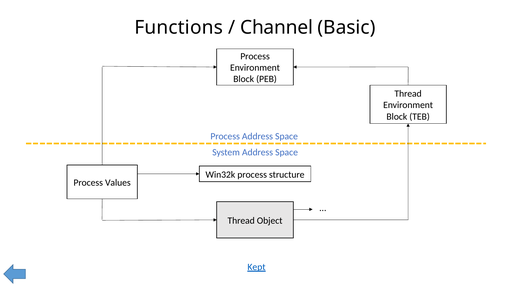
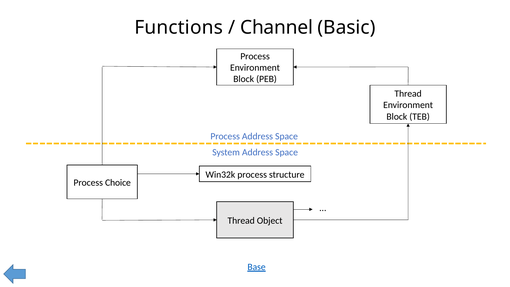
Values: Values -> Choice (118, 183)
Kept: Kept -> Base (257, 267)
